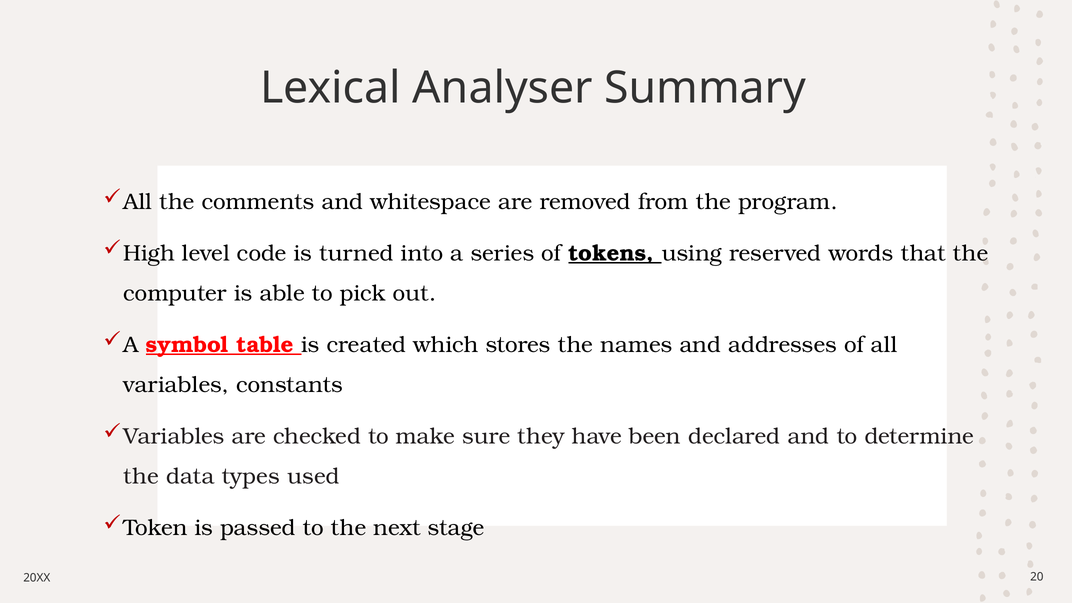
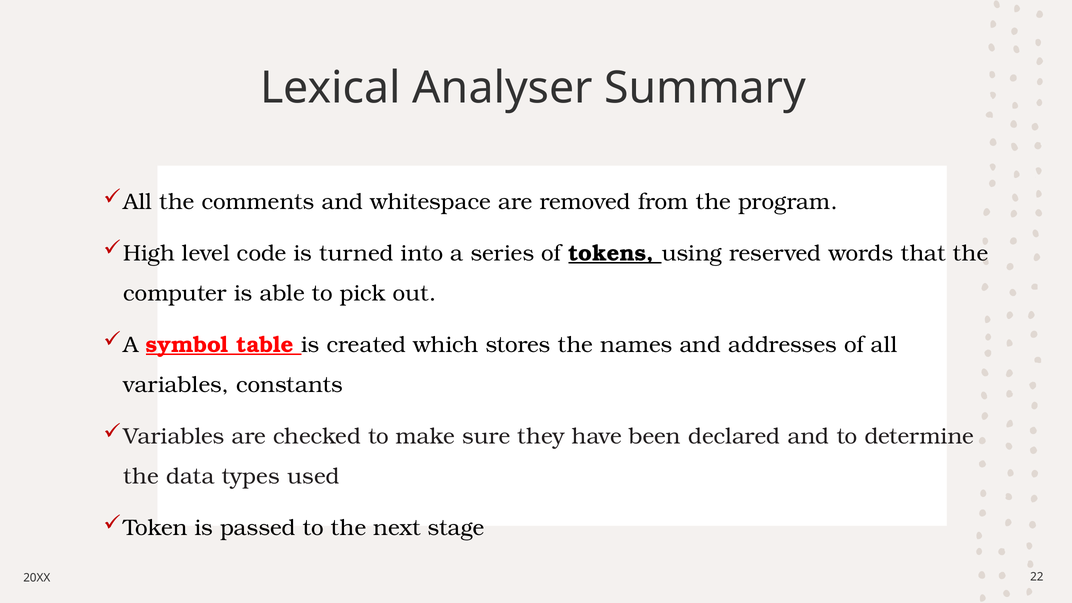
20: 20 -> 22 (1037, 577)
